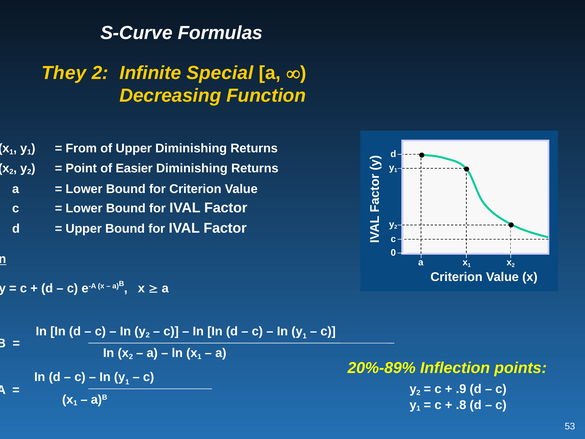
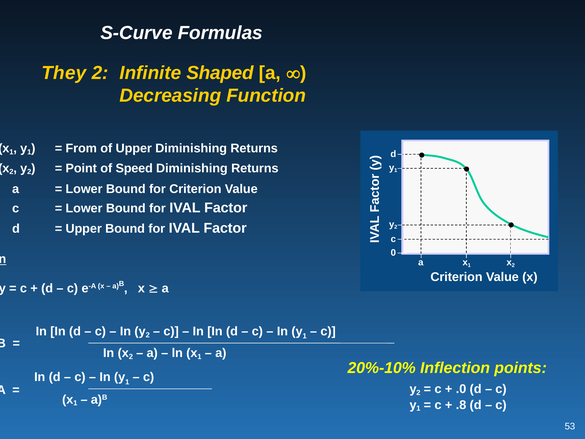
Special: Special -> Shaped (220, 73)
Easier: Easier -> Speed (134, 168)
20%-89%: 20%-89% -> 20%-10% (382, 367)
.9: .9 -> .0 (461, 389)
